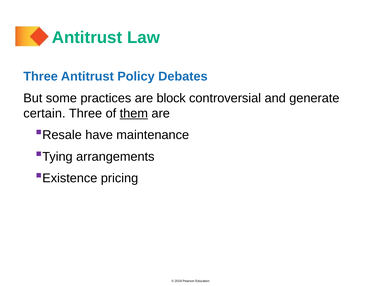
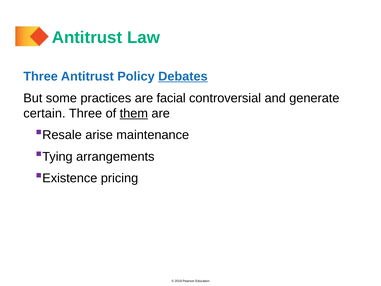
Debates underline: none -> present (183, 76)
block: block -> facial (171, 98)
have: have -> arise (99, 135)
